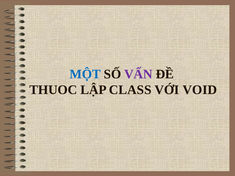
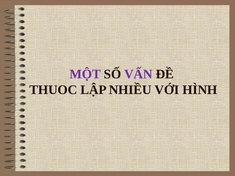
MỘT colour: blue -> purple (85, 74)
CLASS: CLASS -> NHIỀU (130, 90)
VOID: VOID -> HÌNH (200, 90)
